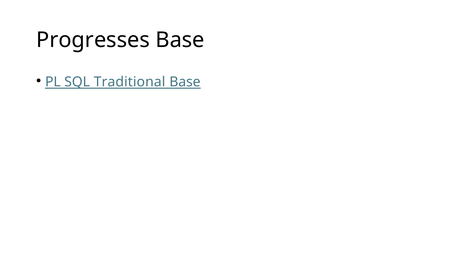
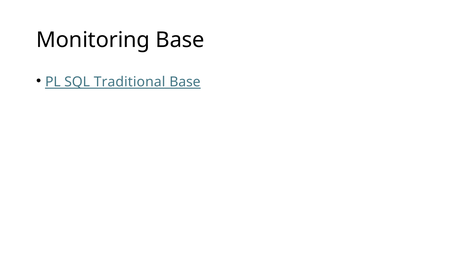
Progresses: Progresses -> Monitoring (93, 40)
